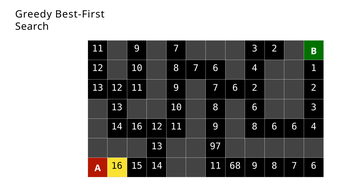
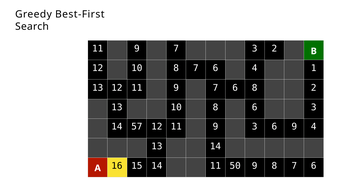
6 2: 2 -> 8 (255, 88)
14 16: 16 -> 57 (137, 127)
11 9 8: 8 -> 3 (255, 127)
6 6: 6 -> 9 (294, 127)
13 97: 97 -> 14 (215, 147)
68: 68 -> 50 (235, 166)
